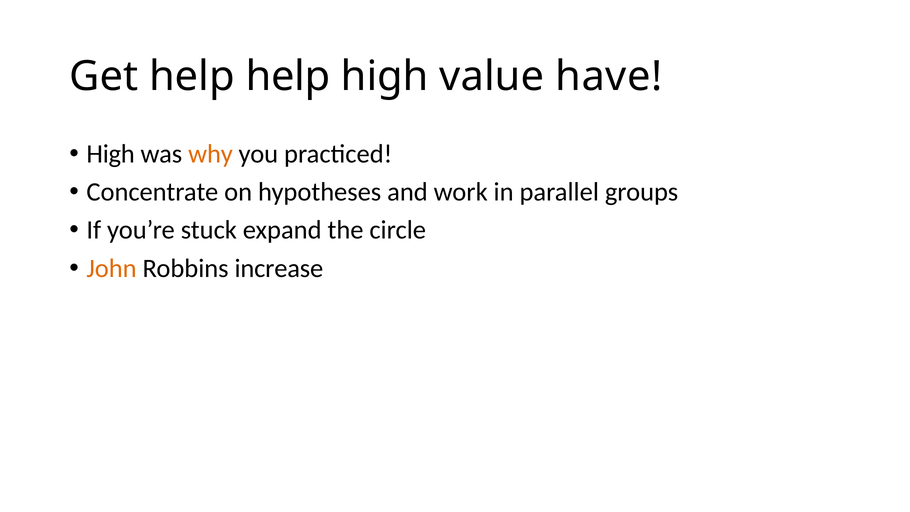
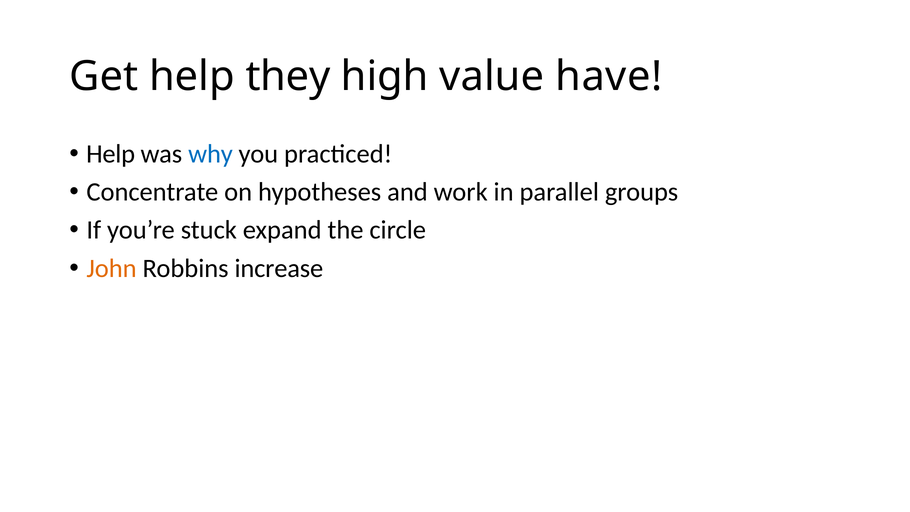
help help: help -> they (288, 76)
High: High -> Help (111, 154)
why colour: orange -> blue (211, 154)
